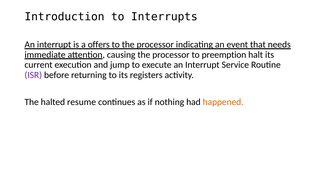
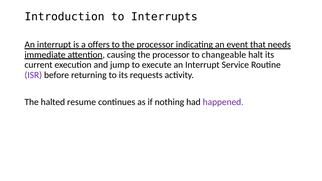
preemption: preemption -> changeable (224, 55)
registers: registers -> requests (146, 75)
happened colour: orange -> purple (223, 102)
